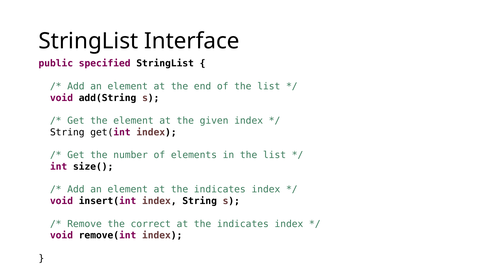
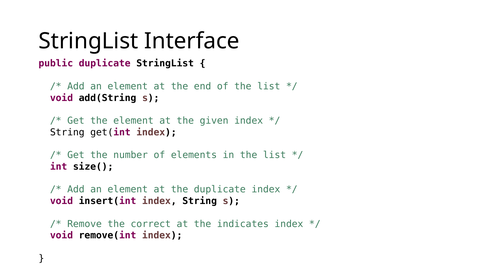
public specified: specified -> duplicate (105, 64)
element at the indicates: indicates -> duplicate (220, 190)
